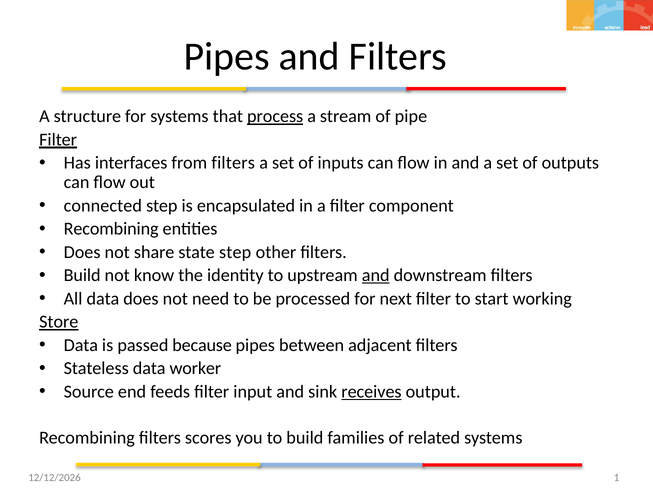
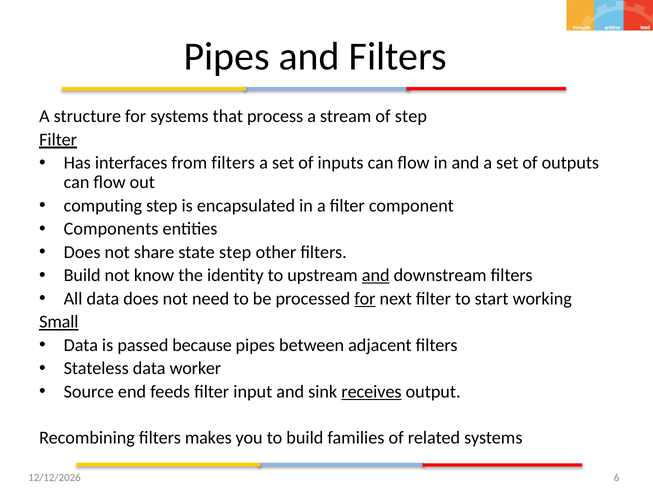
process underline: present -> none (275, 116)
of pipe: pipe -> step (411, 116)
connected: connected -> computing (103, 206)
Recombining: Recombining -> Components (111, 229)
for underline: none -> present (365, 298)
Store: Store -> Small (59, 322)
scores: scores -> makes (208, 438)
1: 1 -> 6 (617, 477)
